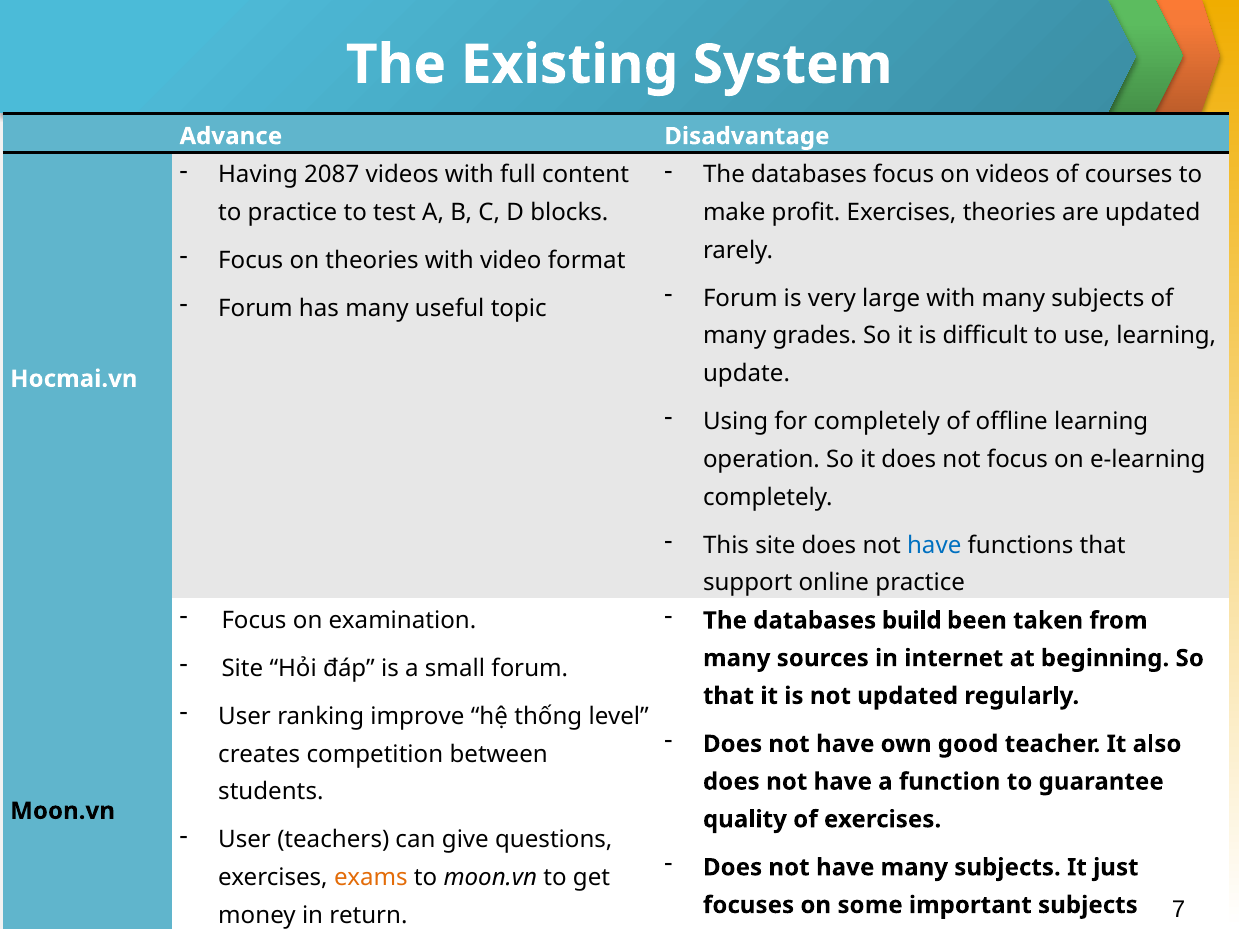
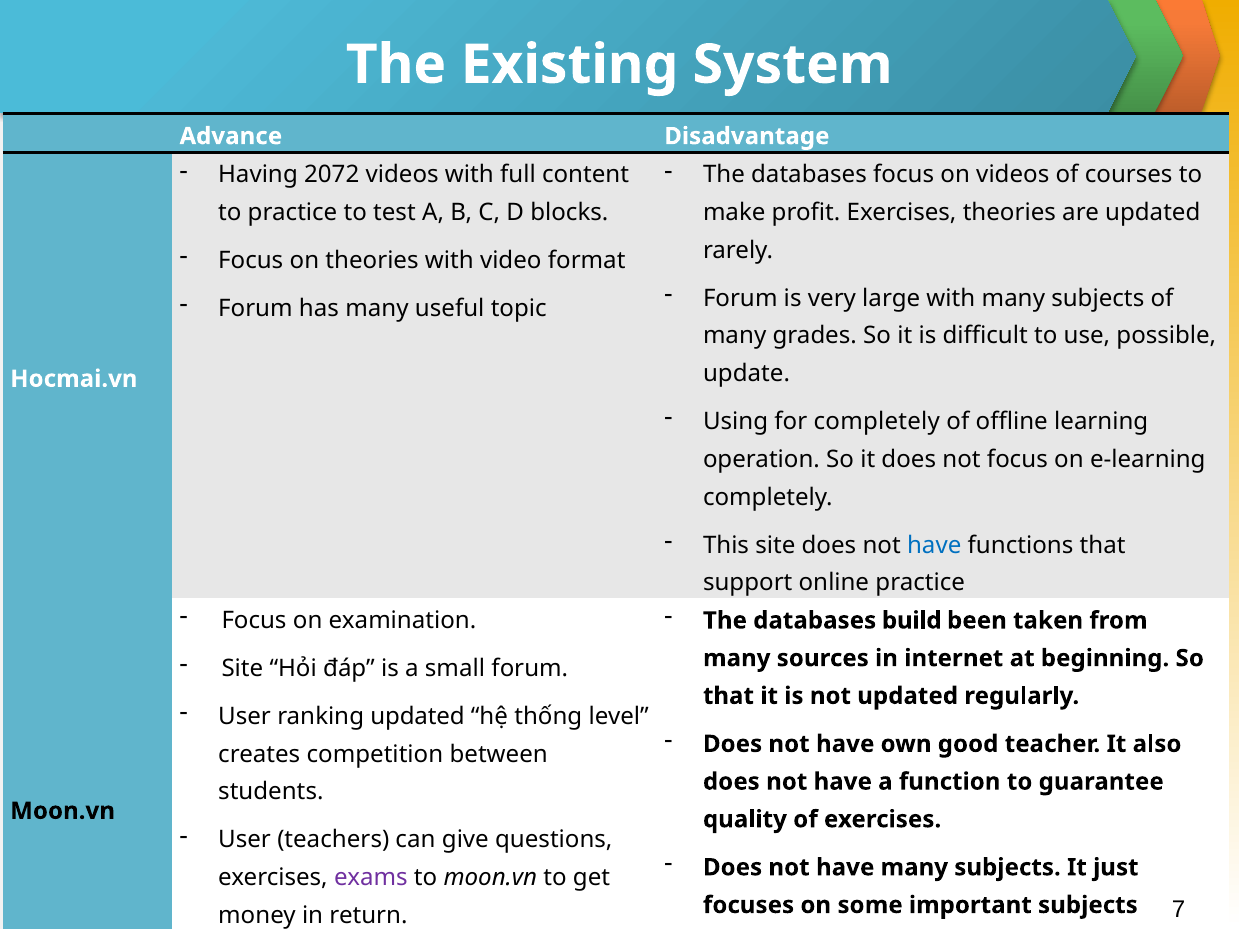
2087: 2087 -> 2072 (332, 175)
use learning: learning -> possible (1166, 336)
ranking improve: improve -> updated (417, 717)
exams colour: orange -> purple (371, 878)
